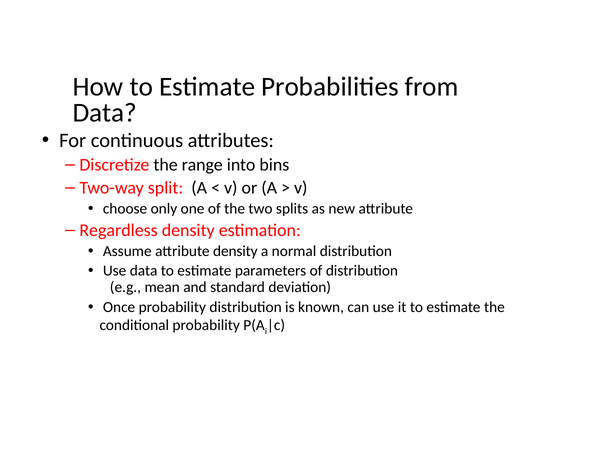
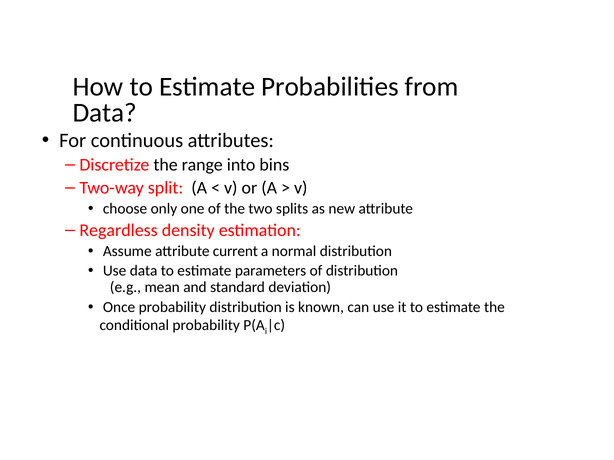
attribute density: density -> current (235, 251)
